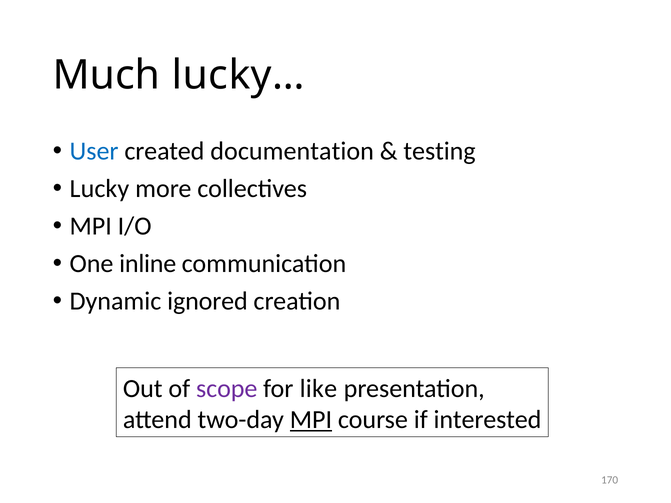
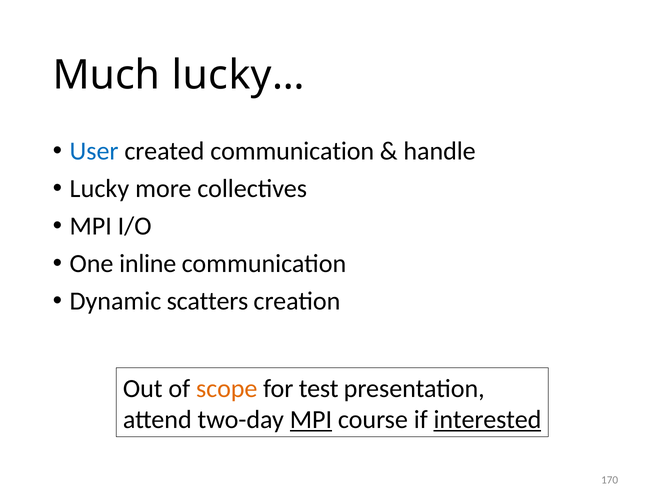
created documentation: documentation -> communication (292, 151)
testing: testing -> handle (440, 151)
ignored: ignored -> scatters (208, 301)
scope colour: purple -> orange (227, 389)
like: like -> test (319, 389)
interested underline: none -> present (487, 420)
